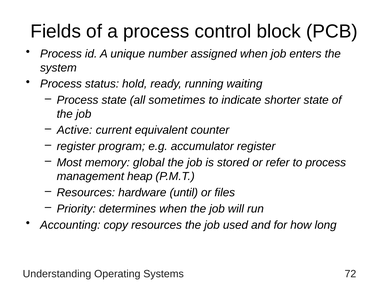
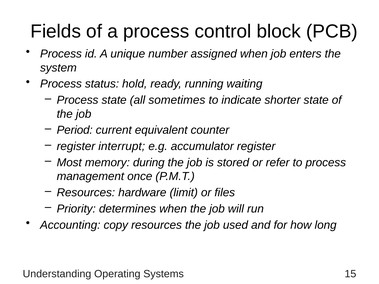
Active: Active -> Period (75, 130)
program: program -> interrupt (122, 146)
global: global -> during (149, 163)
heap: heap -> once (140, 177)
until: until -> limit (184, 193)
72: 72 -> 15 (350, 274)
